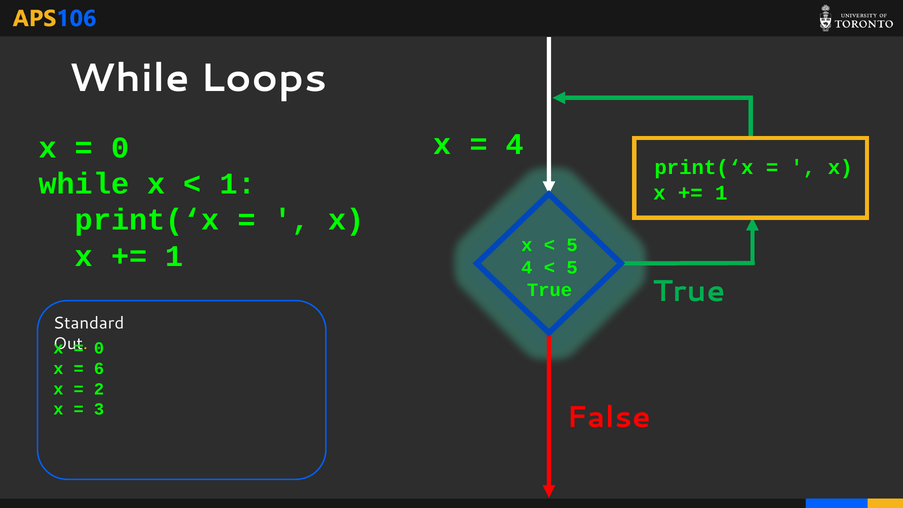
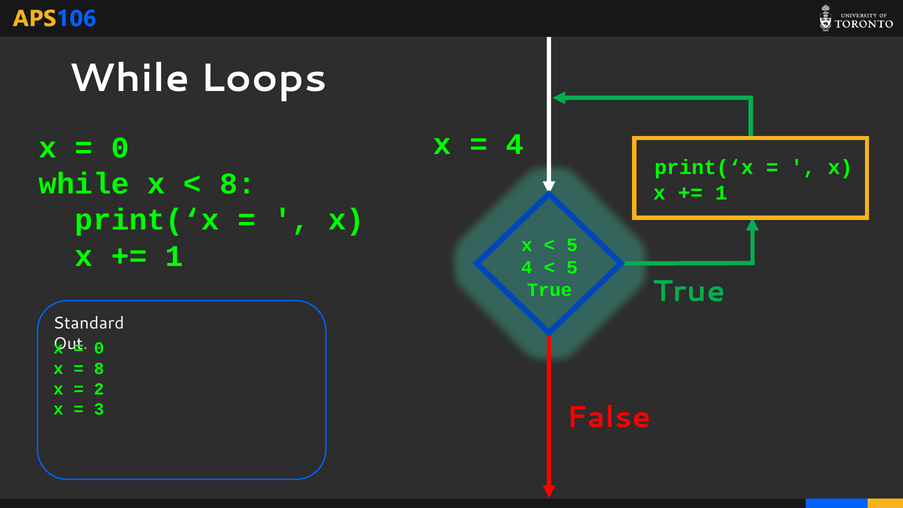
1: 1 -> 8 (238, 184)
6: 6 -> 8 (99, 369)
